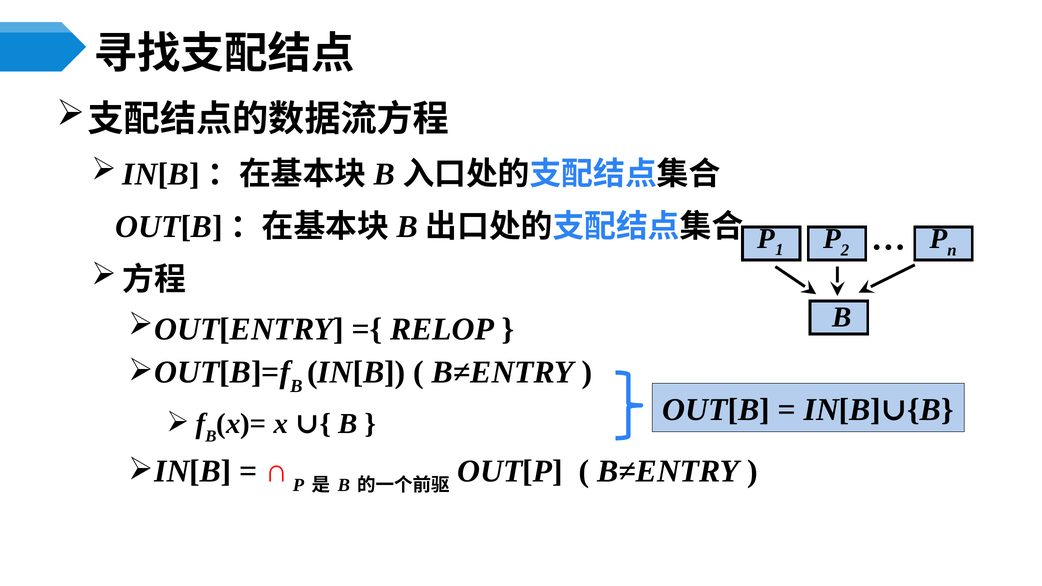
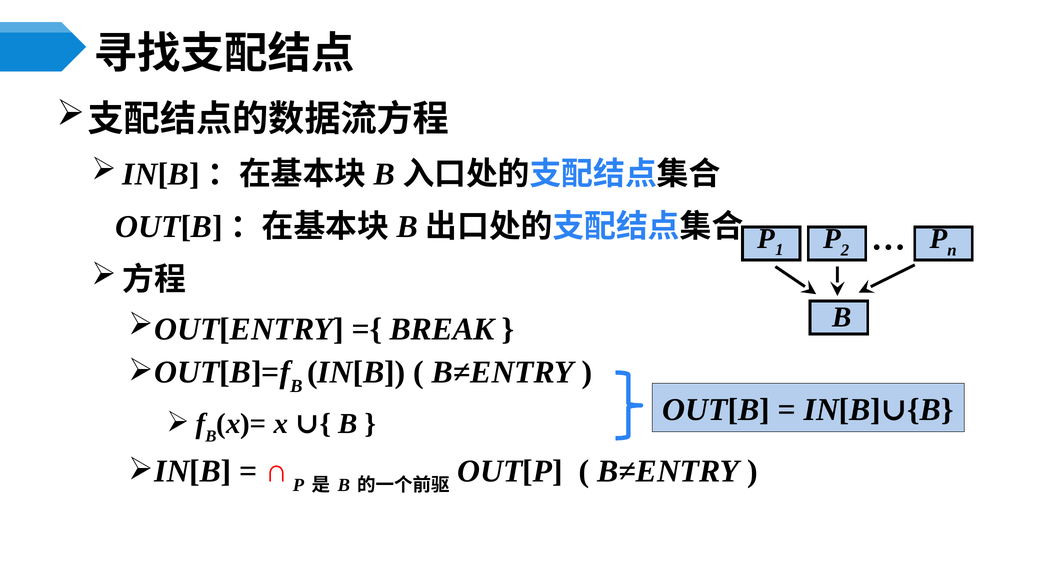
RELOP: RELOP -> BREAK (442, 329)
